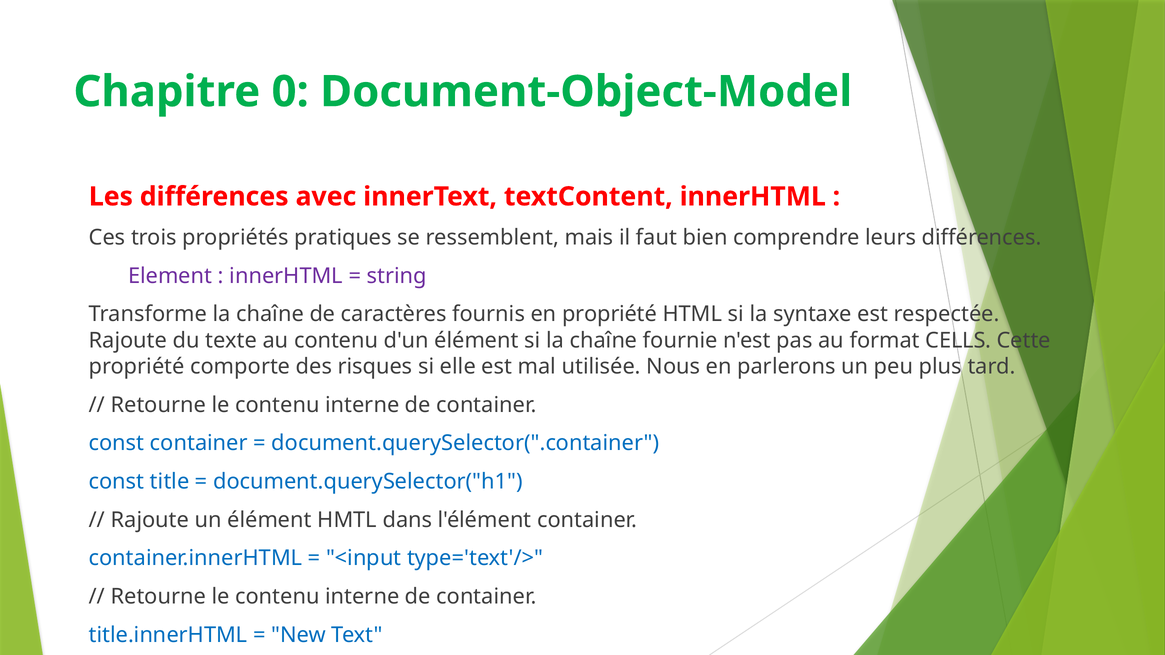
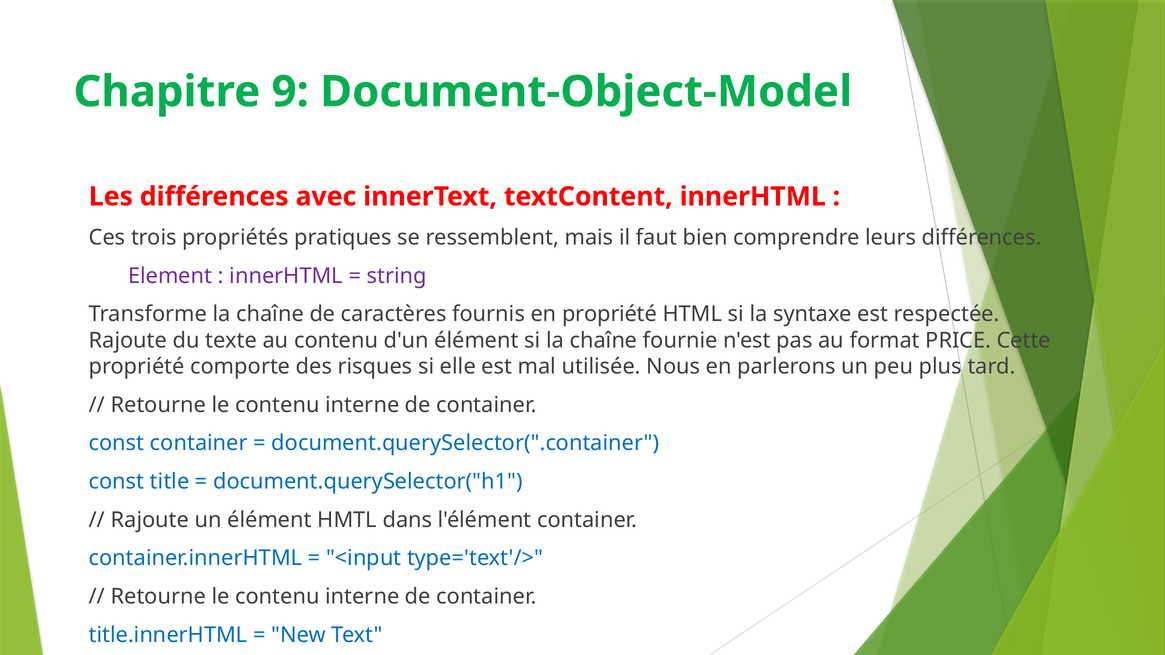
0: 0 -> 9 (290, 92)
CELLS: CELLS -> PRICE (958, 341)
